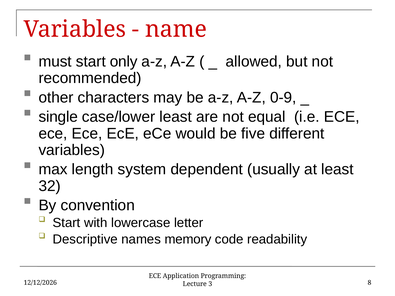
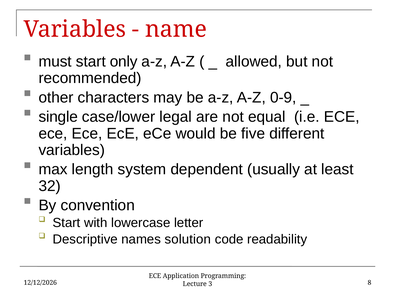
case/lower least: least -> legal (176, 117)
memory: memory -> solution (188, 240)
